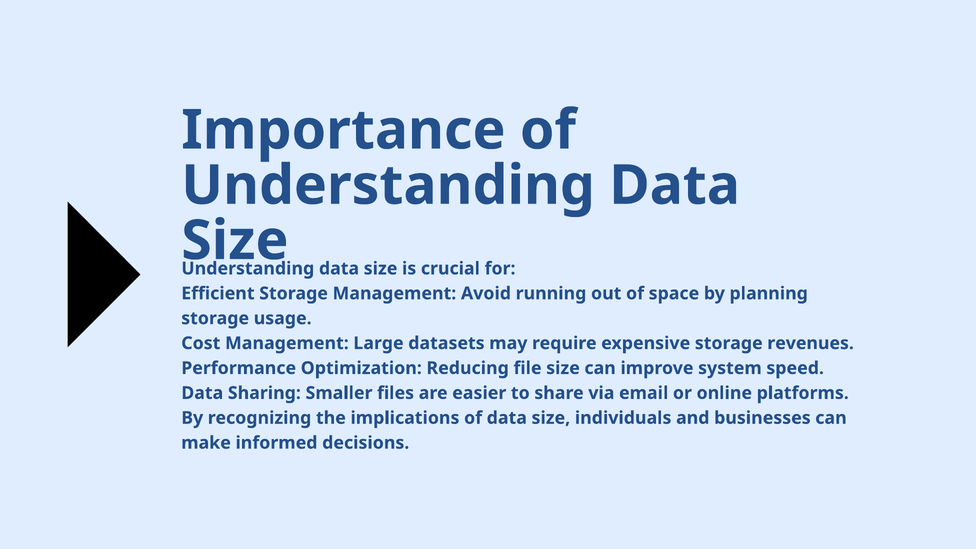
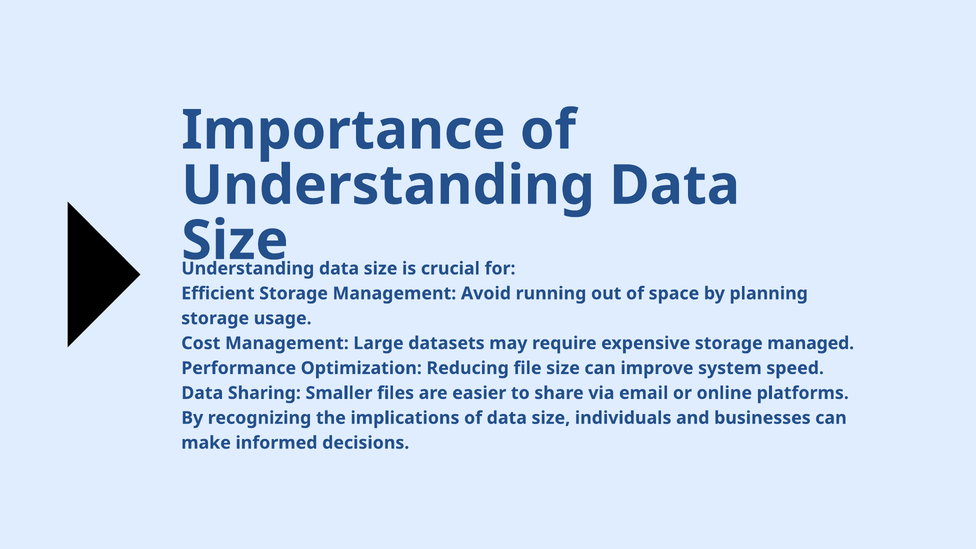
revenues: revenues -> managed (811, 343)
